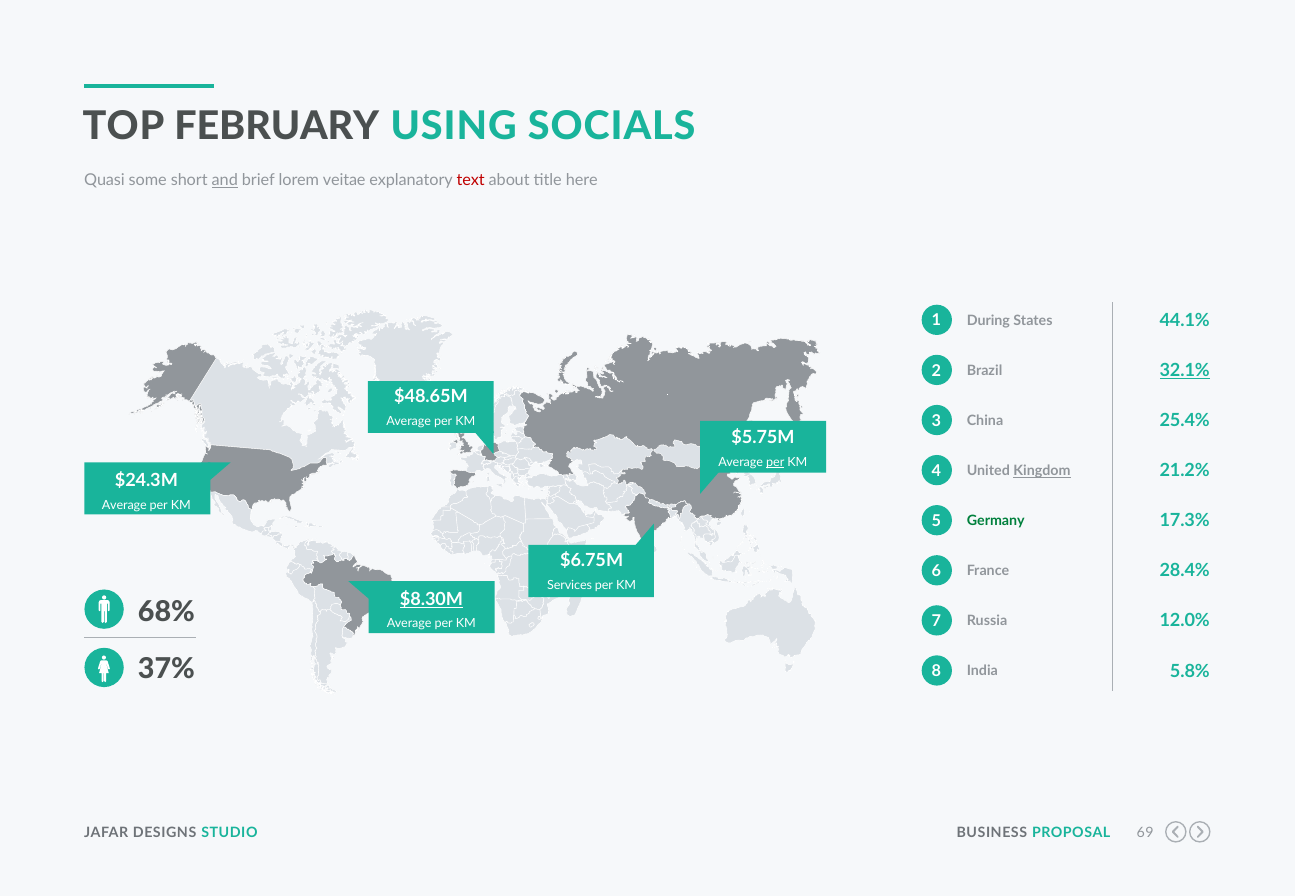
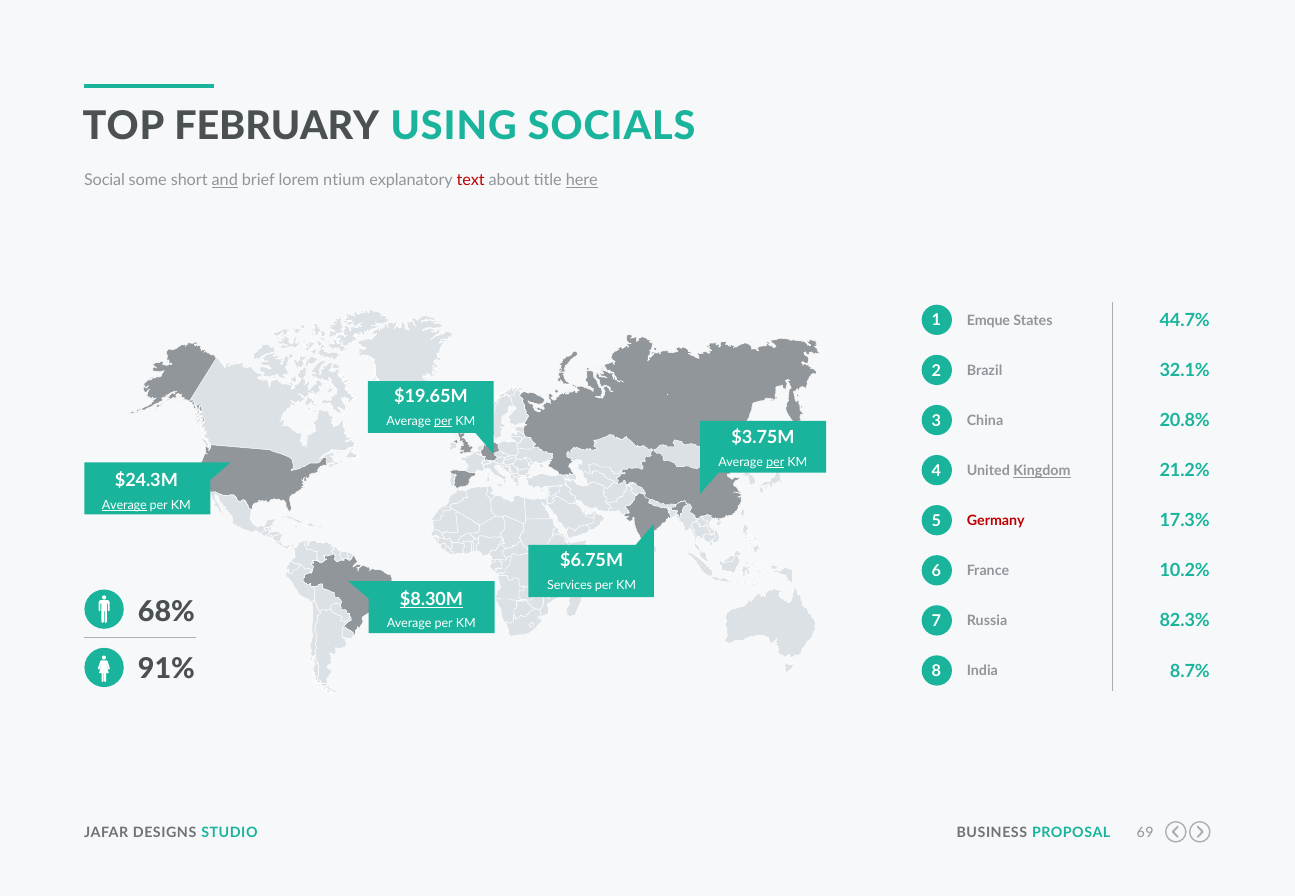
Quasi: Quasi -> Social (104, 180)
veitae: veitae -> ntium (344, 180)
here underline: none -> present (582, 180)
During: During -> Emque (988, 321)
44.1%: 44.1% -> 44.7% (1185, 321)
32.1% underline: present -> none (1185, 371)
$48.65M: $48.65M -> $19.65M (431, 397)
25.4%: 25.4% -> 20.8% (1185, 421)
per underline: none -> present (443, 421)
$5.75M: $5.75M -> $3.75M (763, 438)
Average underline: none -> present (124, 505)
Germany colour: green -> red (996, 521)
28.4%: 28.4% -> 10.2% (1185, 571)
12.0%: 12.0% -> 82.3% (1185, 621)
37%: 37% -> 91% (166, 670)
5.8%: 5.8% -> 8.7% (1190, 671)
